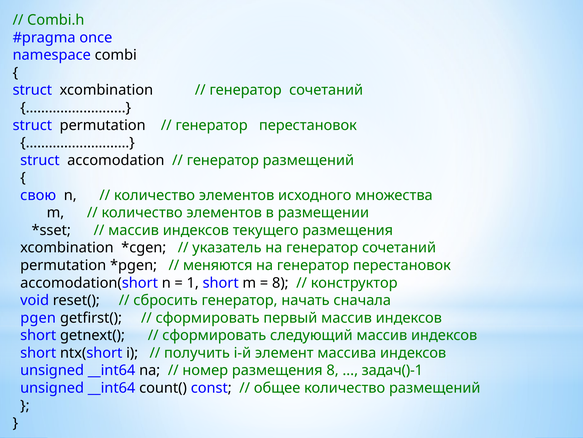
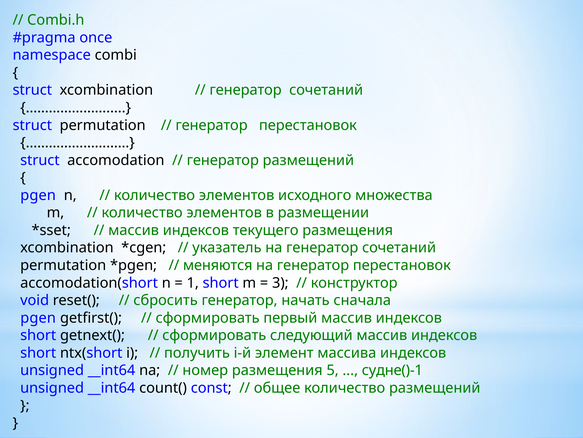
свою: свою -> pgen (38, 195)
8: 8 -> 3 (280, 282)
размещения 8: 8 -> 5 (333, 370)
задач()-1: задач()-1 -> судне()-1 (392, 370)
